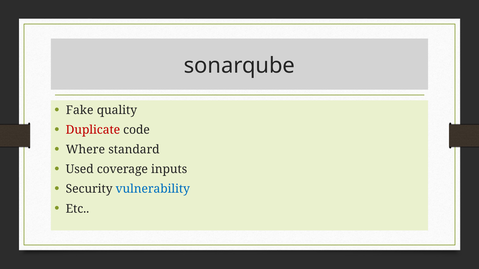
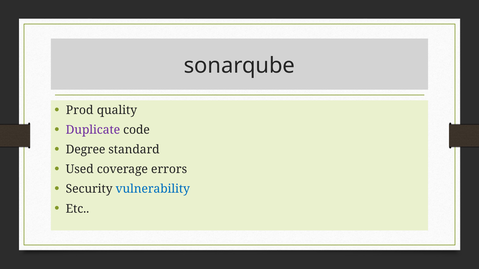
Fake: Fake -> Prod (80, 110)
Duplicate colour: red -> purple (93, 130)
Where: Where -> Degree (86, 150)
inputs: inputs -> errors (169, 170)
